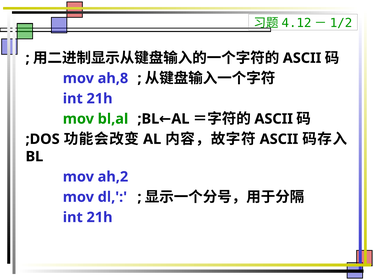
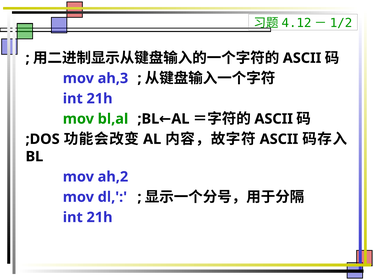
ah,8: ah,8 -> ah,3 (113, 79)
